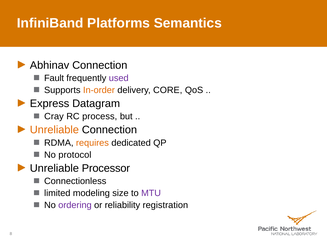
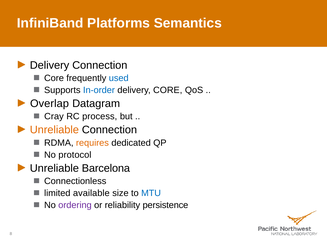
Abhinav: Abhinav -> Delivery (50, 65)
Fault: Fault -> Core (54, 78)
used colour: purple -> blue (119, 78)
In-order colour: orange -> blue (99, 90)
Express: Express -> Overlap (49, 104)
Processor: Processor -> Barcelona (106, 168)
modeling: modeling -> available (91, 193)
MTU colour: purple -> blue (151, 193)
registration: registration -> persistence (165, 205)
